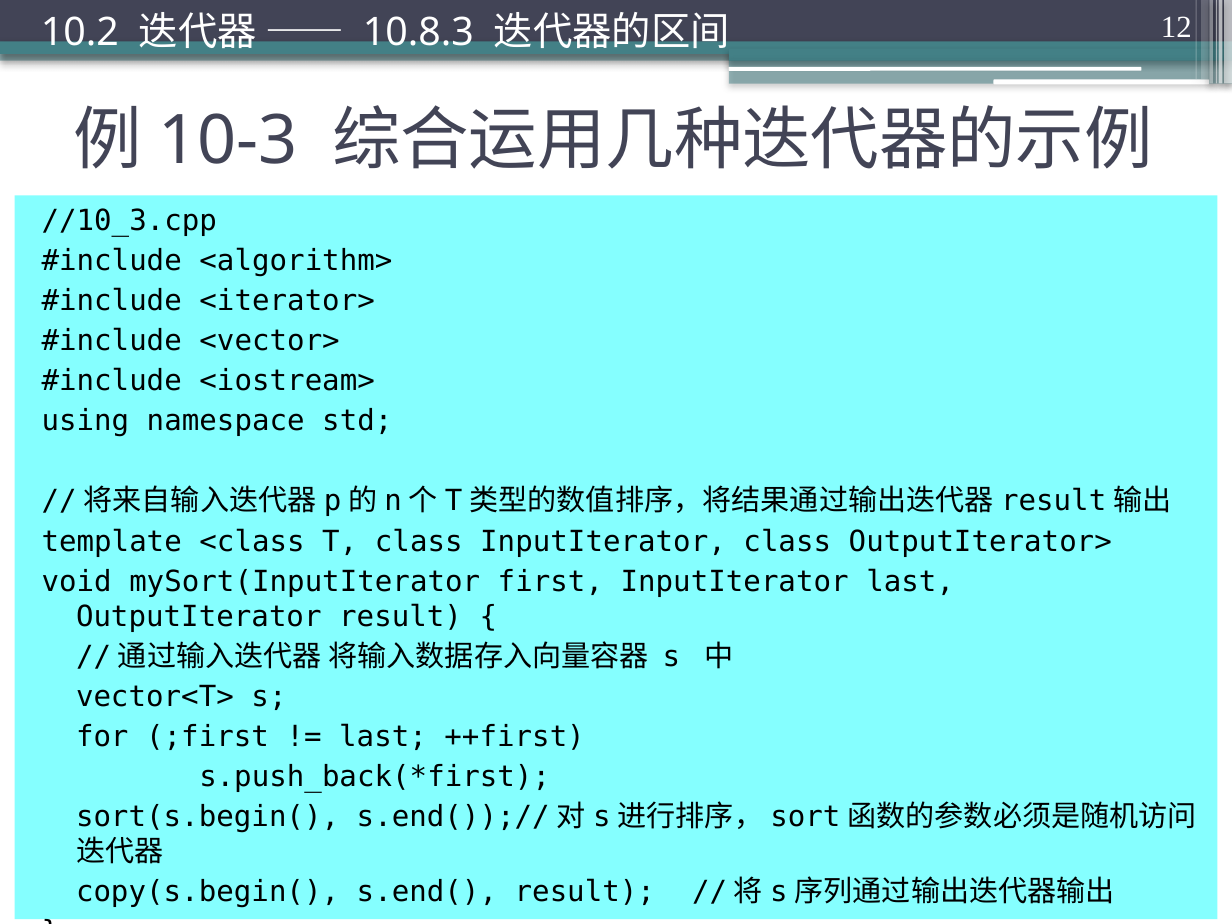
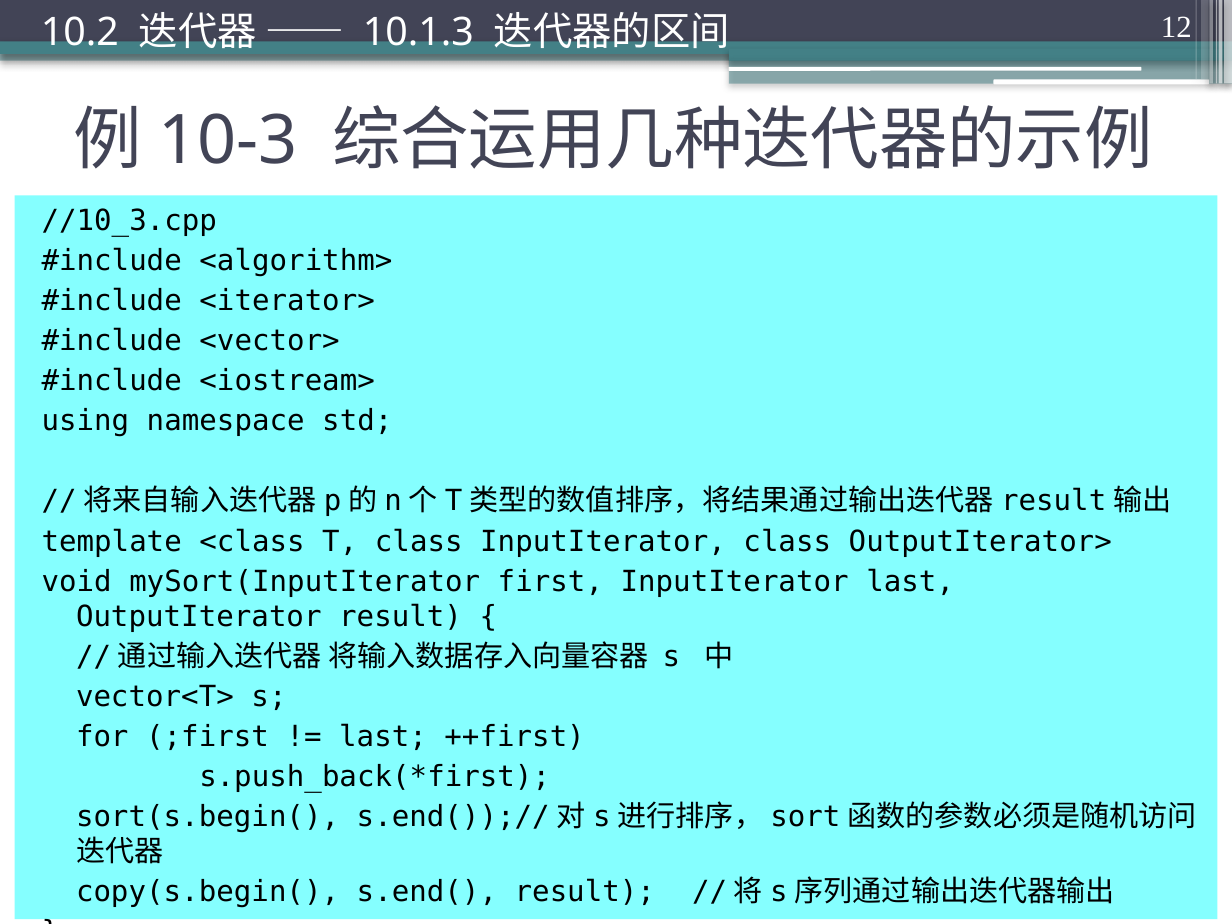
10.8.3: 10.8.3 -> 10.1.3 (418, 32)
